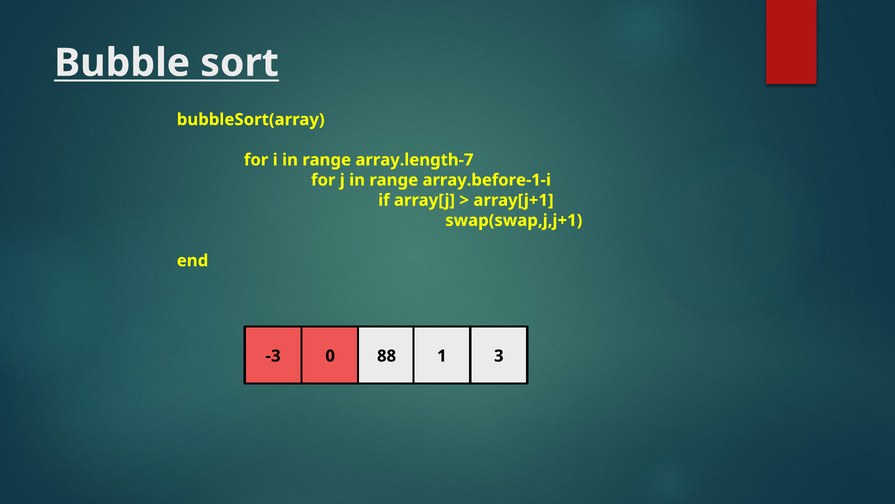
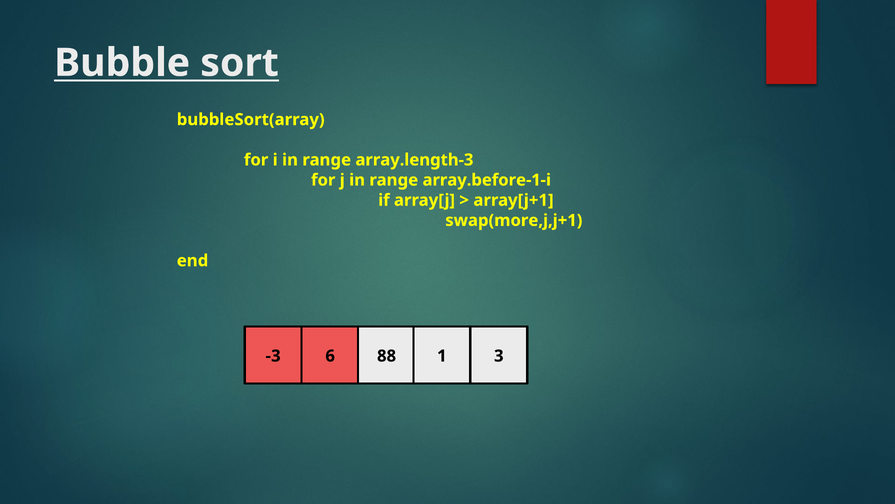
array.length-7: array.length-7 -> array.length-3 (414, 160)
swap(swap,j,j+1: swap(swap,j,j+1 -> swap(more,j,j+1 (514, 220)
0: 0 -> 6 (330, 356)
